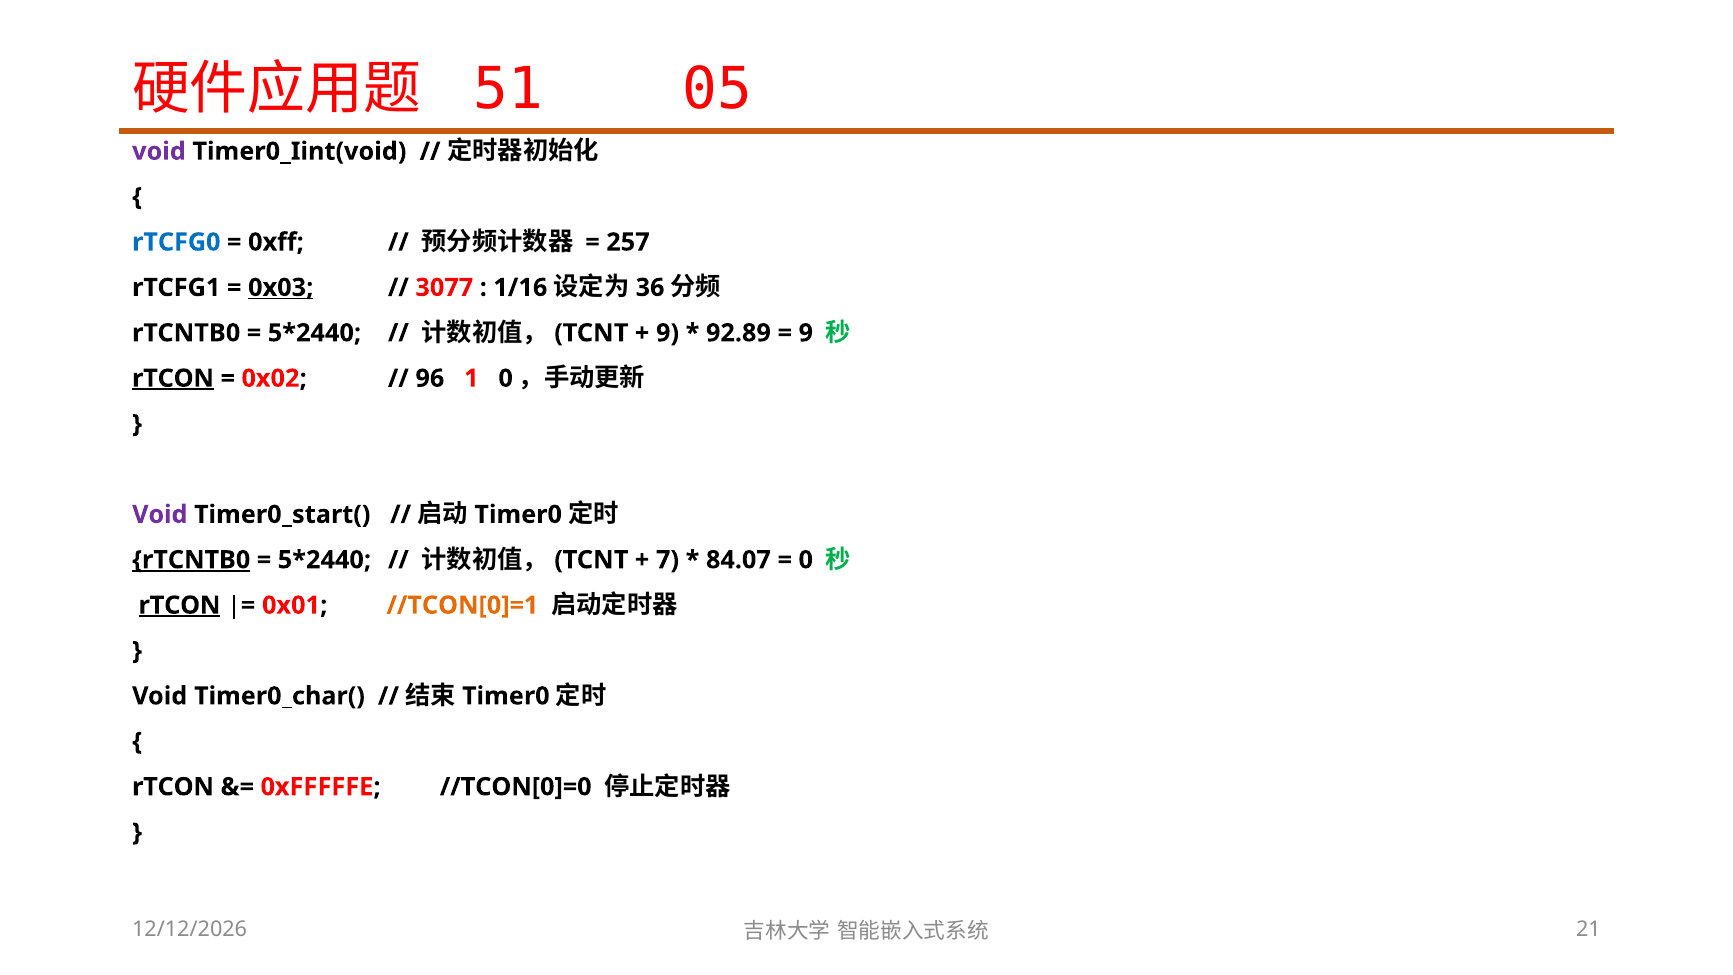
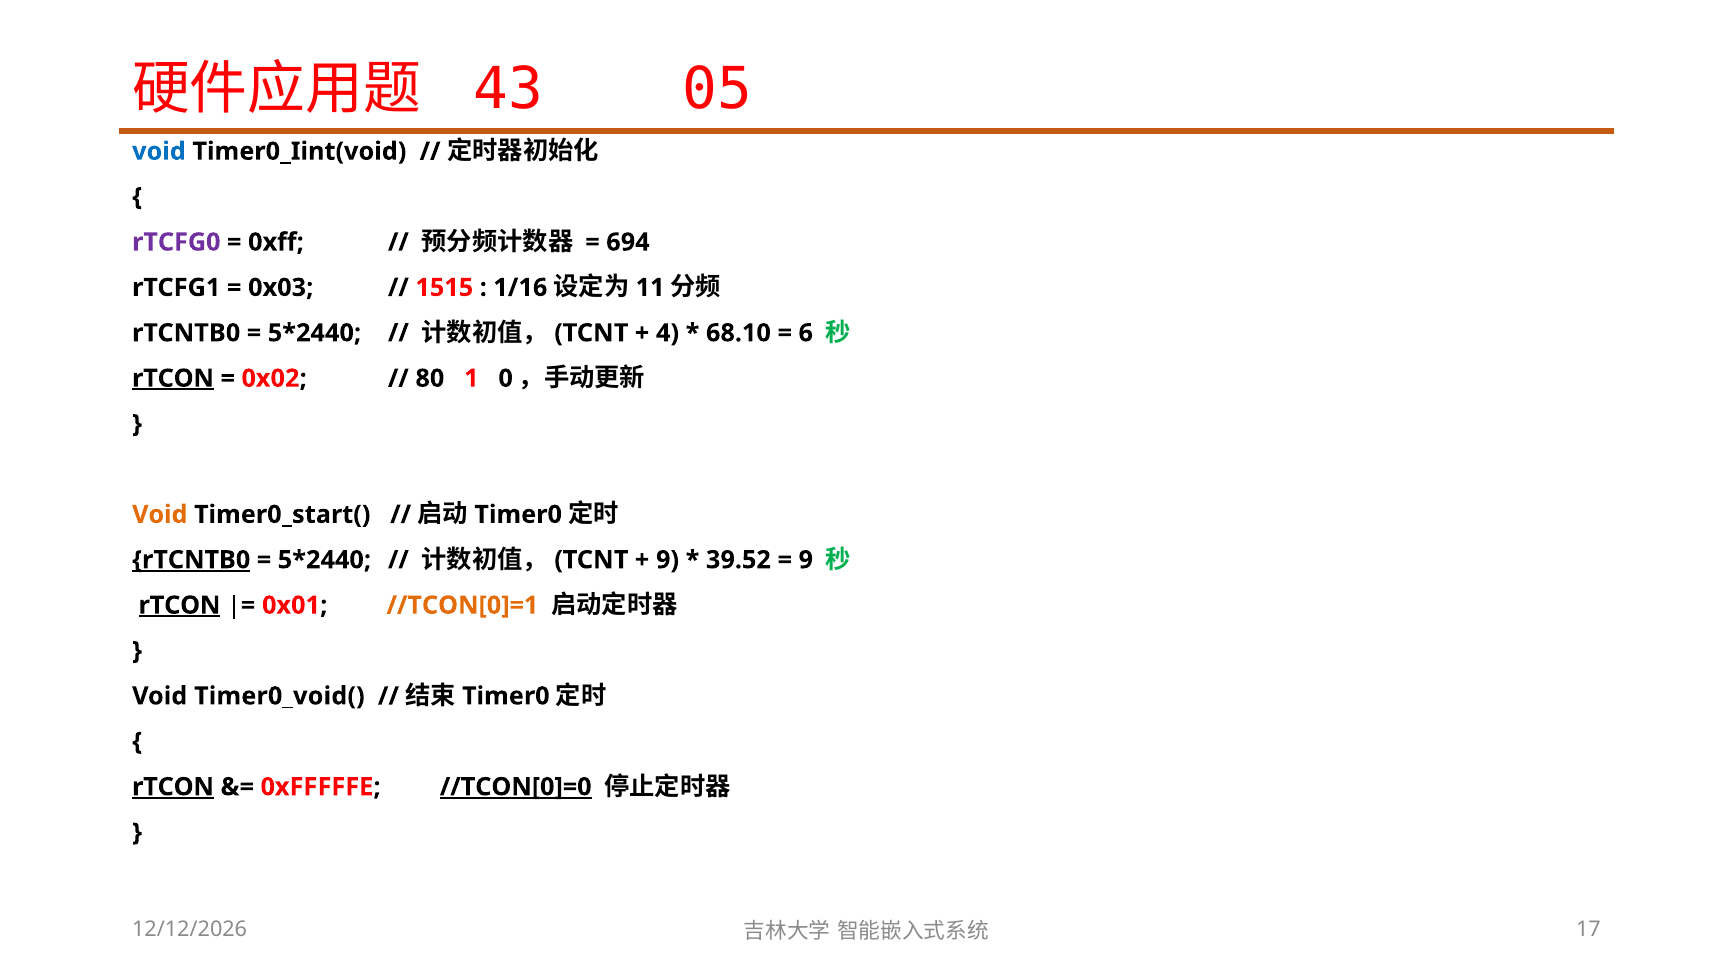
51: 51 -> 43 (509, 90)
void colour: purple -> blue (159, 151)
rTCFG0 colour: blue -> purple (176, 242)
257: 257 -> 694 (628, 242)
0x03 underline: present -> none (281, 288)
3077: 3077 -> 1515 (444, 288)
36: 36 -> 11 (650, 288)
9: 9 -> 4 (668, 333)
92.89: 92.89 -> 68.10 (738, 333)
9: 9 -> 6 (806, 333)
96: 96 -> 80 (430, 378)
Void colour: purple -> orange (160, 514)
7: 7 -> 9 (668, 560)
84.07: 84.07 -> 39.52 (738, 560)
0: 0 -> 9 (806, 560)
Timer0_char(: Timer0_char( -> Timer0_void( (279, 696)
rTCON underline: none -> present (173, 787)
//TCON[0]=0 underline: none -> present (516, 787)
21: 21 -> 17 (1588, 929)
